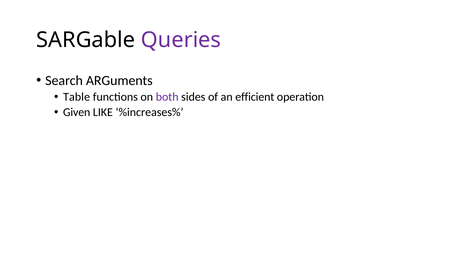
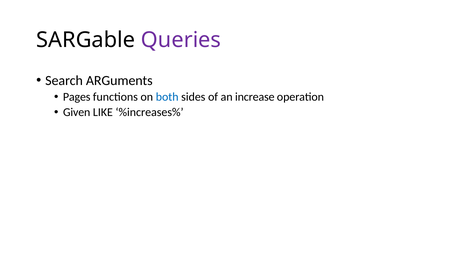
Table: Table -> Pages (77, 97)
both colour: purple -> blue (167, 97)
efficient: efficient -> increase (255, 97)
